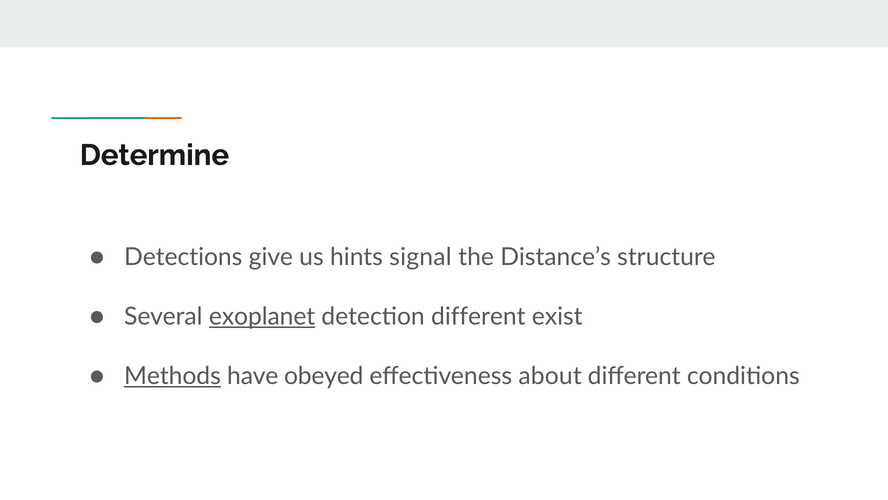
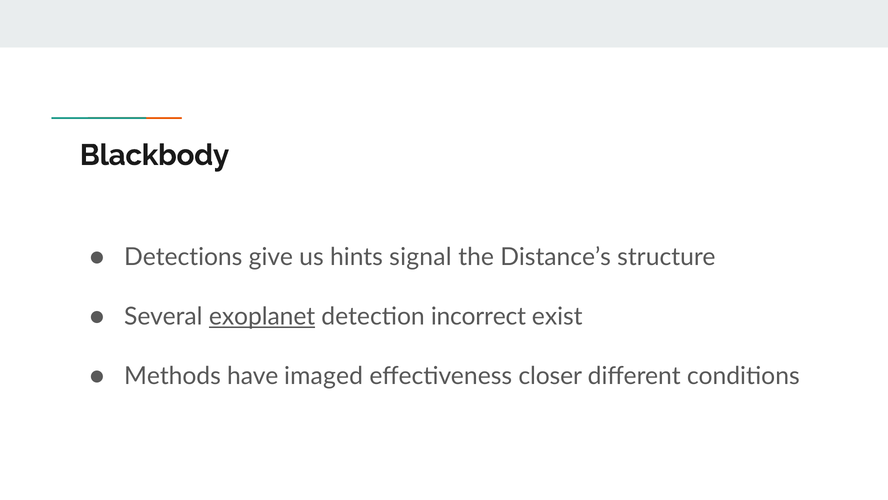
Determine: Determine -> Blackbody (154, 155)
detection different: different -> incorrect (478, 316)
Methods underline: present -> none (172, 376)
obeyed: obeyed -> imaged (324, 376)
about: about -> closer (550, 376)
